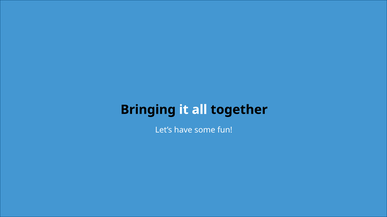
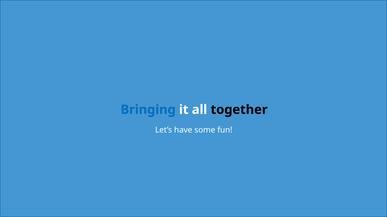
Bringing colour: black -> blue (148, 110)
